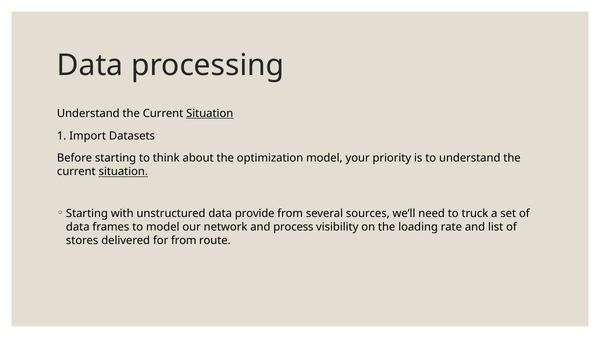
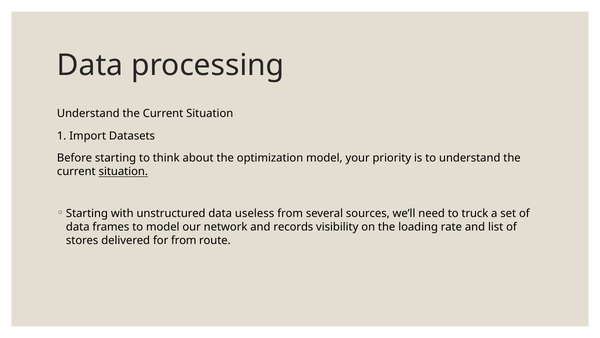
Situation underline: present -> none (210, 113)
provide: provide -> useless (255, 213)
process: process -> records (293, 226)
